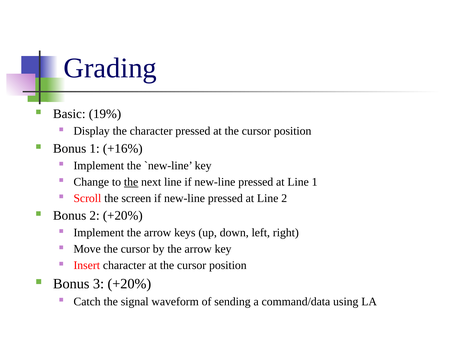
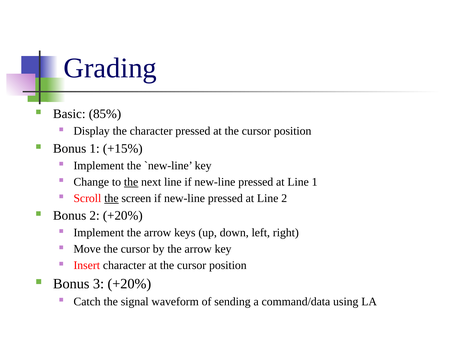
19%: 19% -> 85% (105, 114)
+16%: +16% -> +15% (123, 149)
the underline: none -> present (111, 198)
